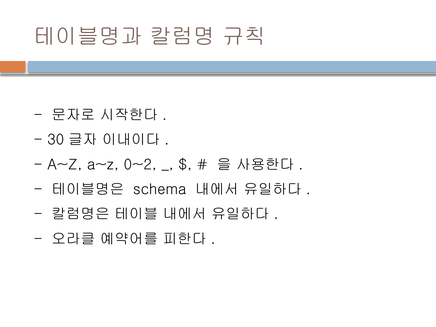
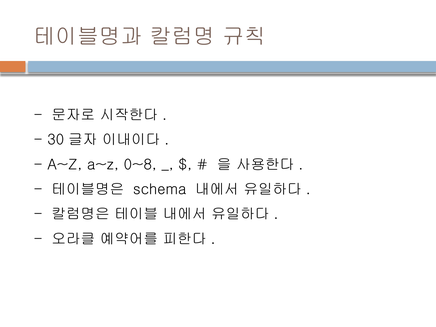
0~2: 0~2 -> 0~8 (140, 165)
